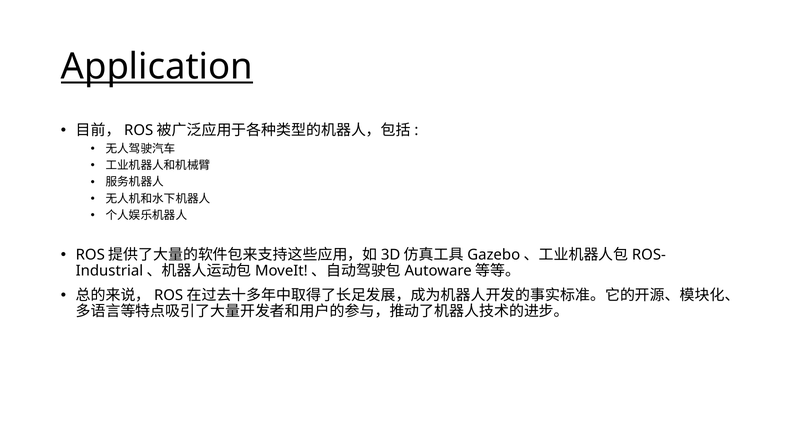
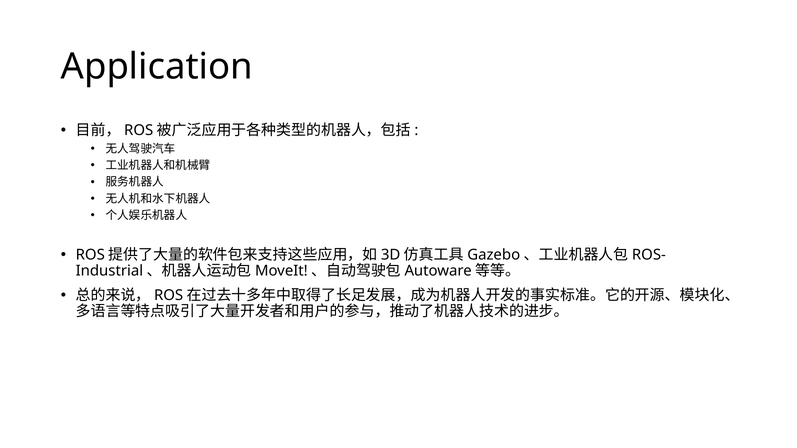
Application underline: present -> none (157, 67)
